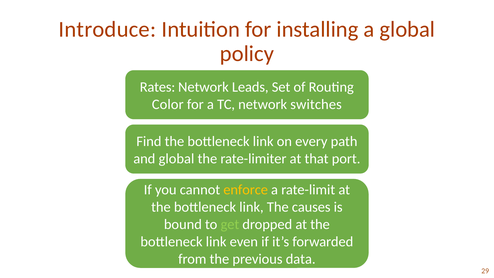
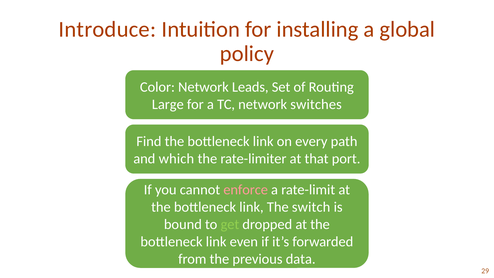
Rates: Rates -> Color (157, 87)
Color: Color -> Large (168, 104)
and global: global -> which (176, 159)
enforce colour: yellow -> pink (246, 190)
causes: causes -> switch (311, 207)
